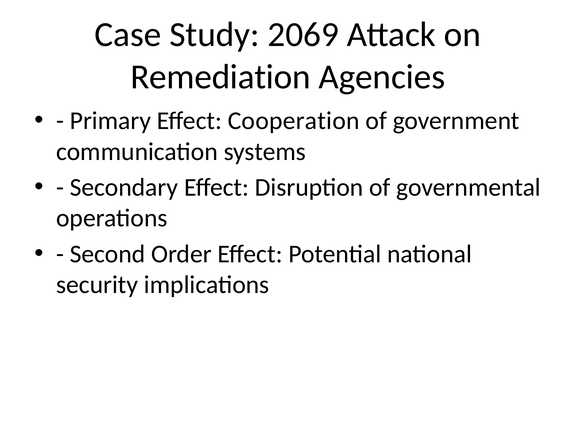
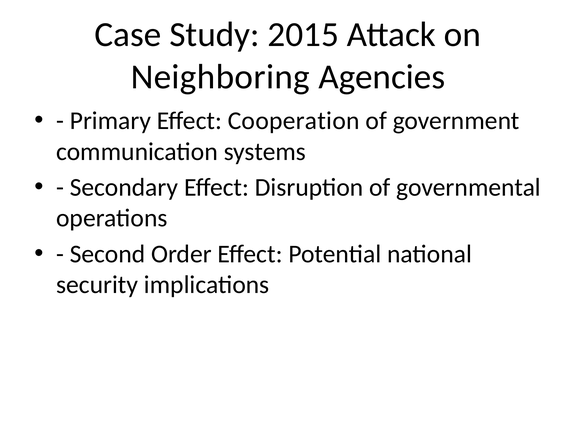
2069: 2069 -> 2015 (303, 35)
Remediation: Remediation -> Neighboring (220, 77)
